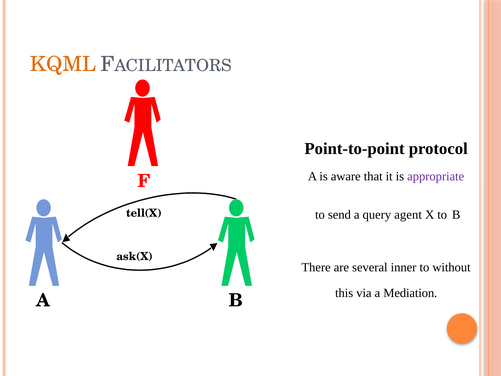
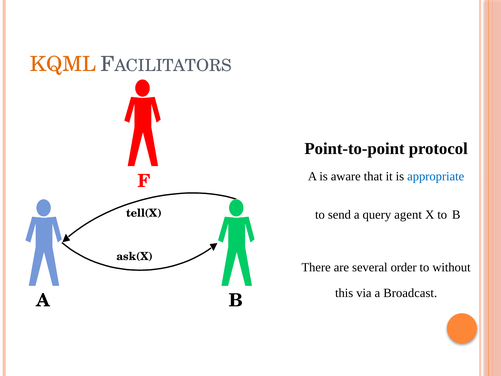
appropriate colour: purple -> blue (436, 176)
inner: inner -> order (404, 267)
Mediation: Mediation -> Broadcast (410, 293)
